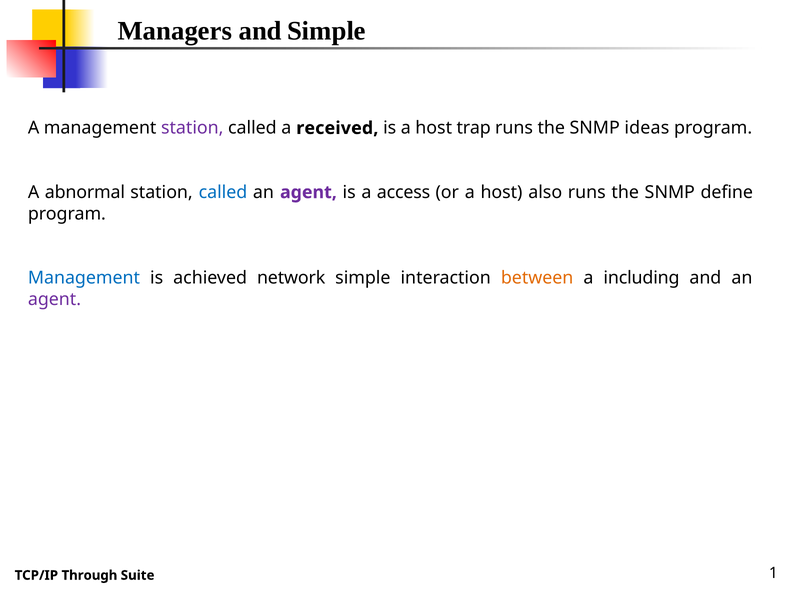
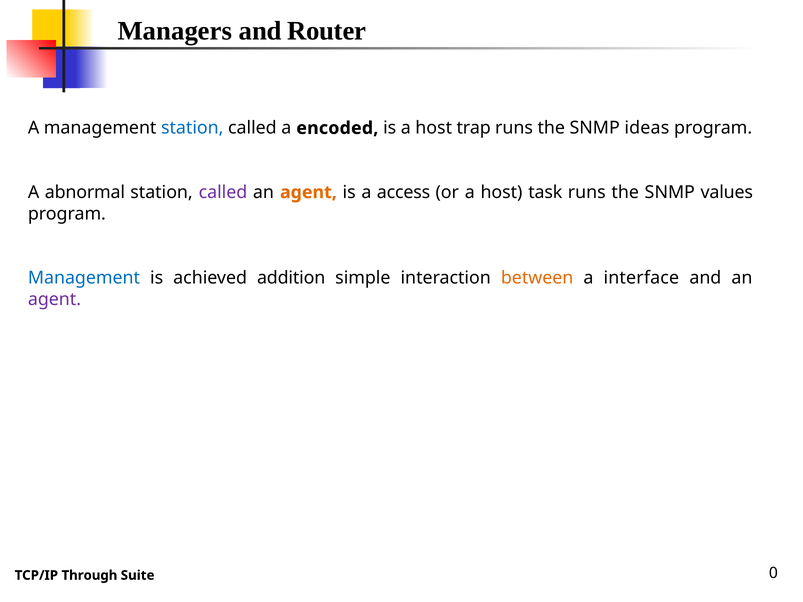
and Simple: Simple -> Router (327, 31)
station colour: purple -> blue (192, 128)
received: received -> encoded (337, 128)
called colour: blue -> purple (223, 192)
agent colour: purple -> orange (308, 192)
also: also -> task (545, 192)
define: define -> values (727, 192)
network: network -> addition (291, 278)
including: including -> interface (641, 278)
1: 1 -> 0 (773, 574)
